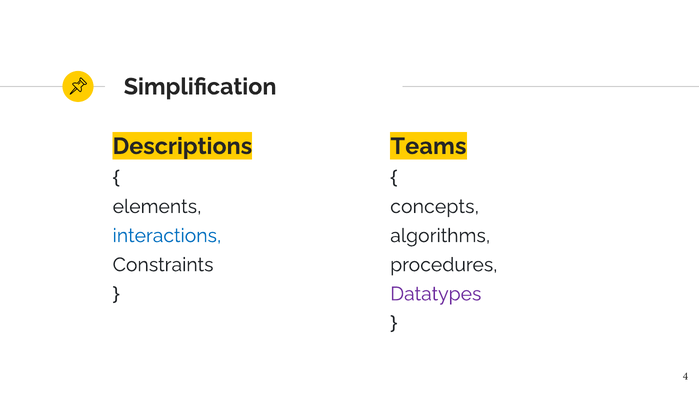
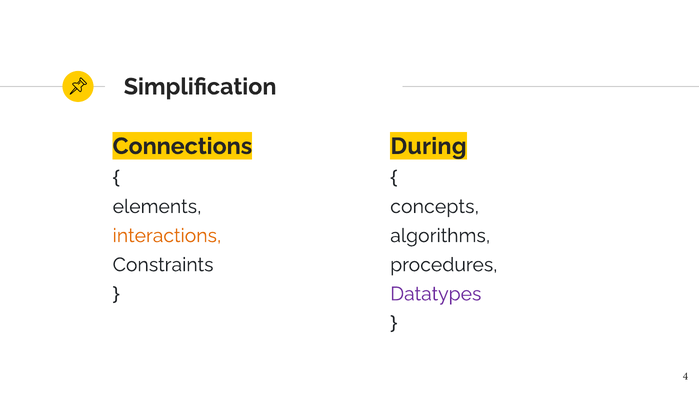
Descriptions: Descriptions -> Connections (182, 146)
Teams: Teams -> During (429, 146)
interactions colour: blue -> orange (167, 236)
